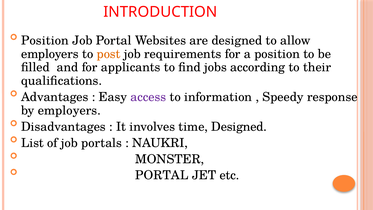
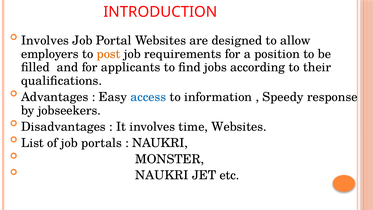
Position: Position -> Involves (45, 40)
access colour: purple -> blue (148, 97)
by employers: employers -> jobseekers (69, 110)
time Designed: Designed -> Websites (239, 127)
PORTAL: PORTAL -> NAUKRI (162, 175)
